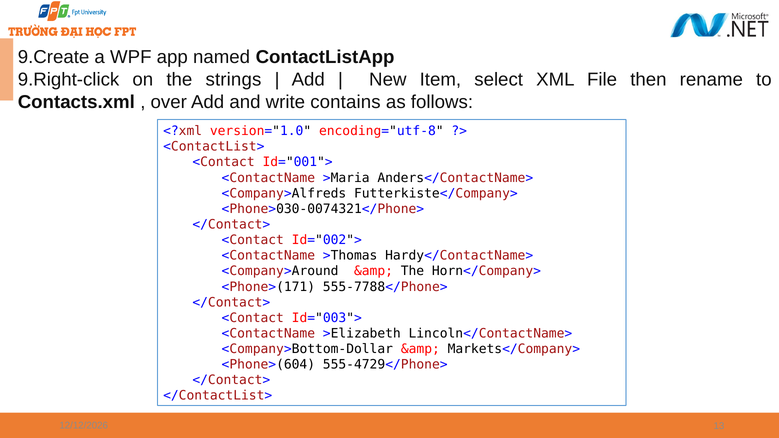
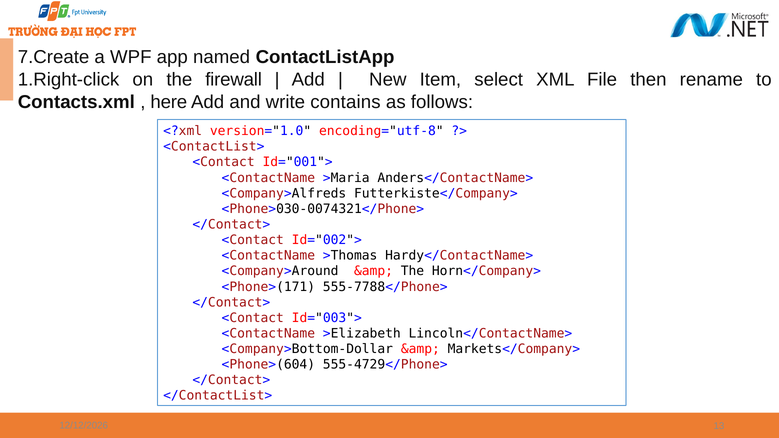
9.Create: 9.Create -> 7.Create (54, 57)
9.Right-click: 9.Right-click -> 1.Right-click (69, 80)
strings: strings -> firewall (234, 80)
over: over -> here (169, 102)
